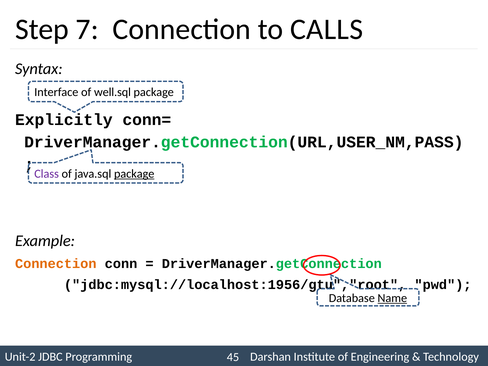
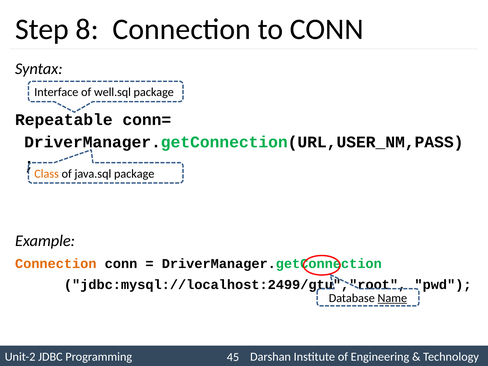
7: 7 -> 8 (87, 29)
to CALLS: CALLS -> CONN (327, 29)
Explicitly: Explicitly -> Repeatable (64, 120)
Class colour: purple -> orange (47, 174)
package underline: present -> none (134, 174)
jdbc:mysql://localhost:1956/gtu","root: jdbc:mysql://localhost:1956/gtu","root -> jdbc:mysql://localhost:2499/gtu","root (235, 285)
